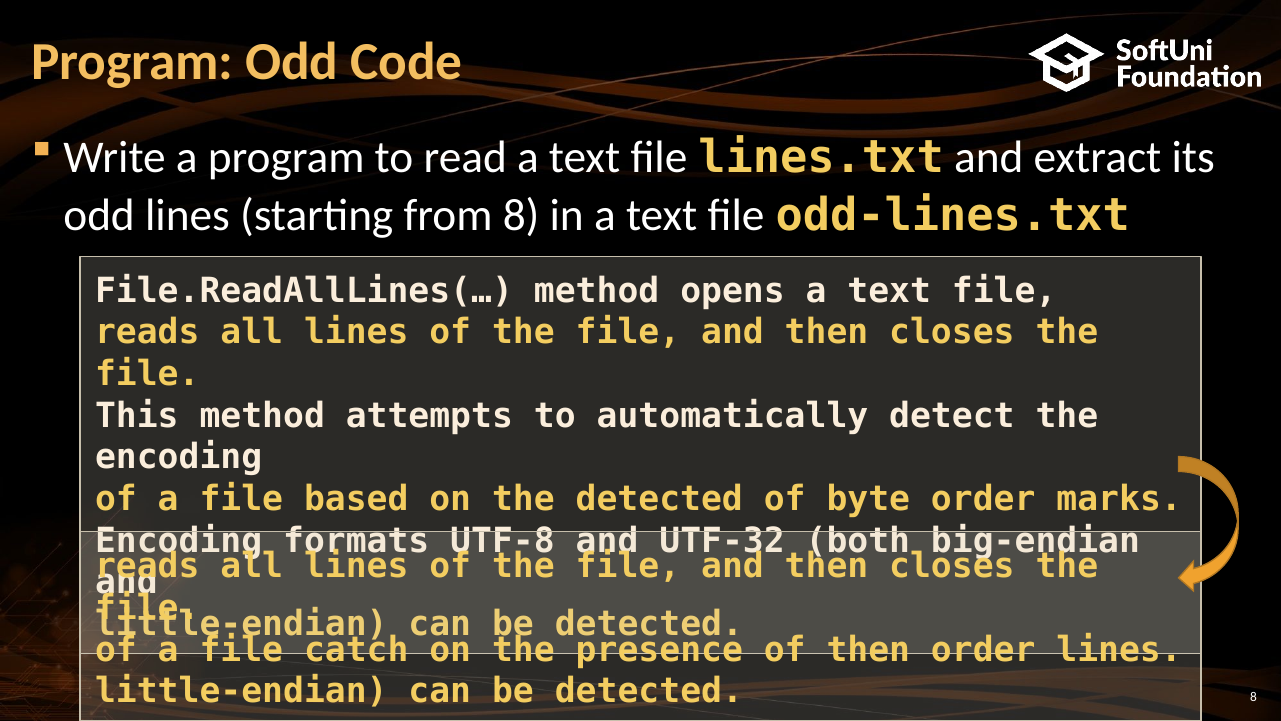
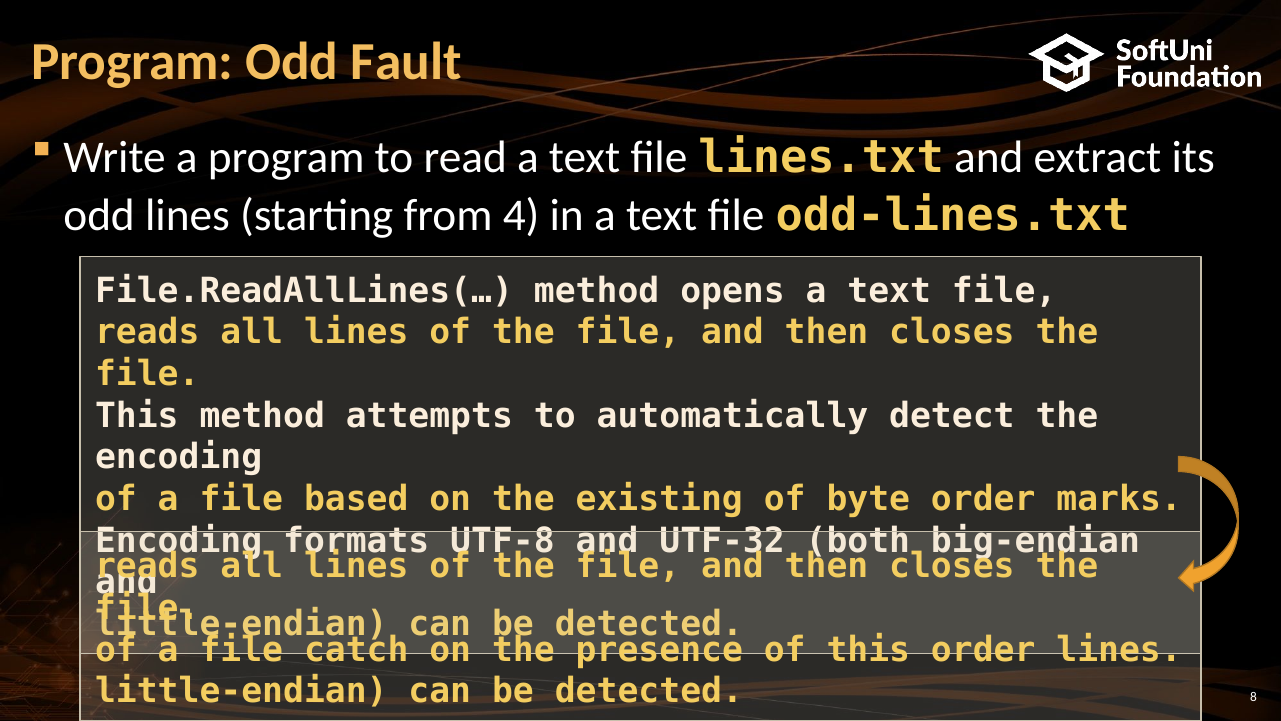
Code: Code -> Fault (406, 62)
from 8: 8 -> 4 (521, 215)
the detected: detected -> existing (659, 499)
of then: then -> this (868, 649)
